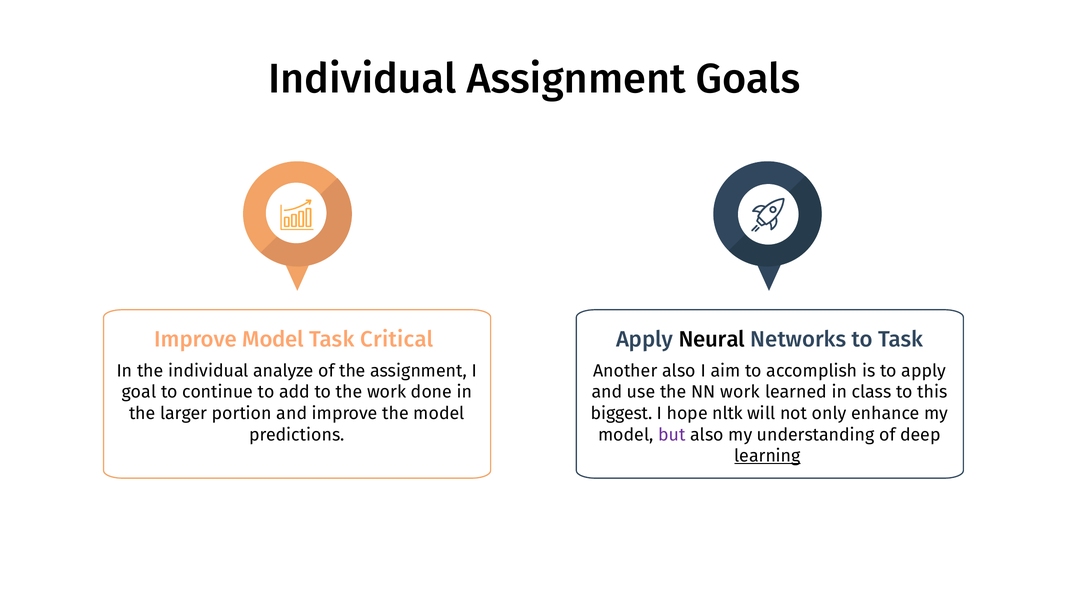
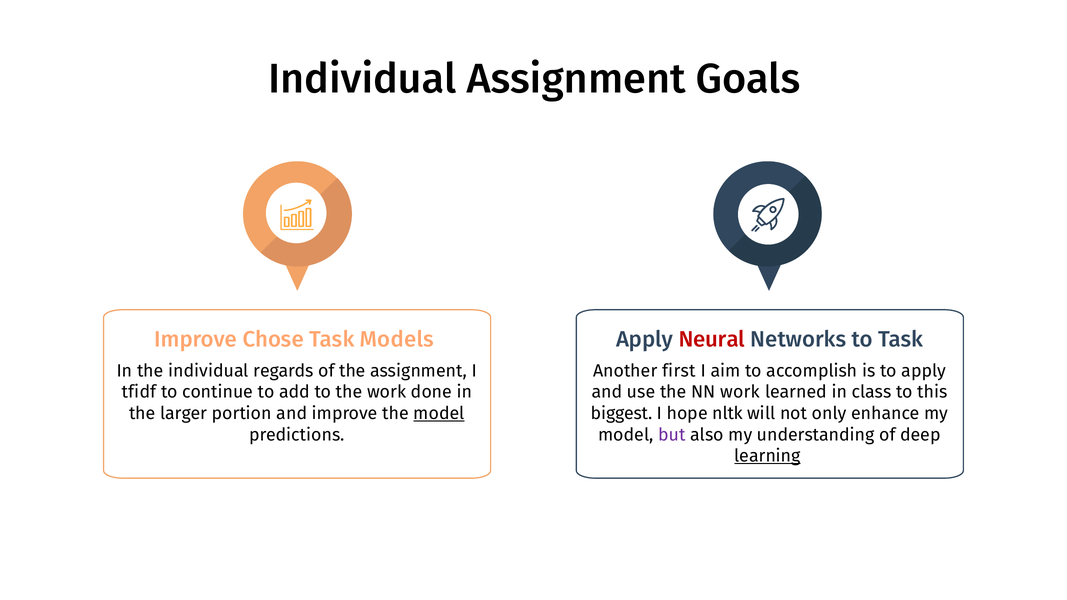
Improve Model: Model -> Chose (273, 339)
Critical: Critical -> Models (397, 339)
Neural colour: black -> red (712, 339)
analyze: analyze -> regards (283, 371)
Another also: also -> first (679, 371)
goal: goal -> tfidf (139, 392)
model underline: none -> present (439, 413)
